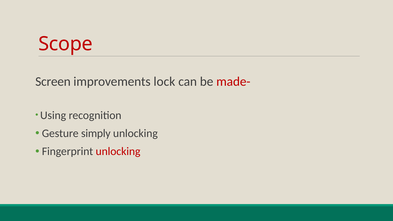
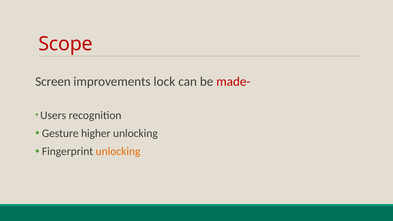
Using: Using -> Users (53, 115)
simply: simply -> higher (96, 133)
unlocking colour: red -> orange (118, 151)
